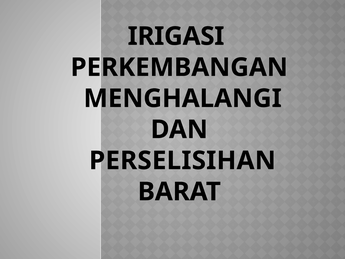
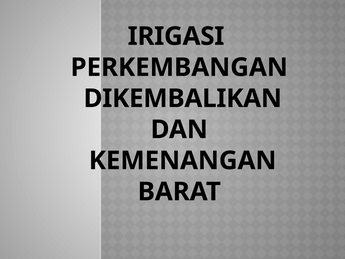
MENGHALANGI: MENGHALANGI -> DIKEMBALIKAN (183, 98)
PERSELISIHAN: PERSELISIHAN -> KEMENANGAN (183, 160)
